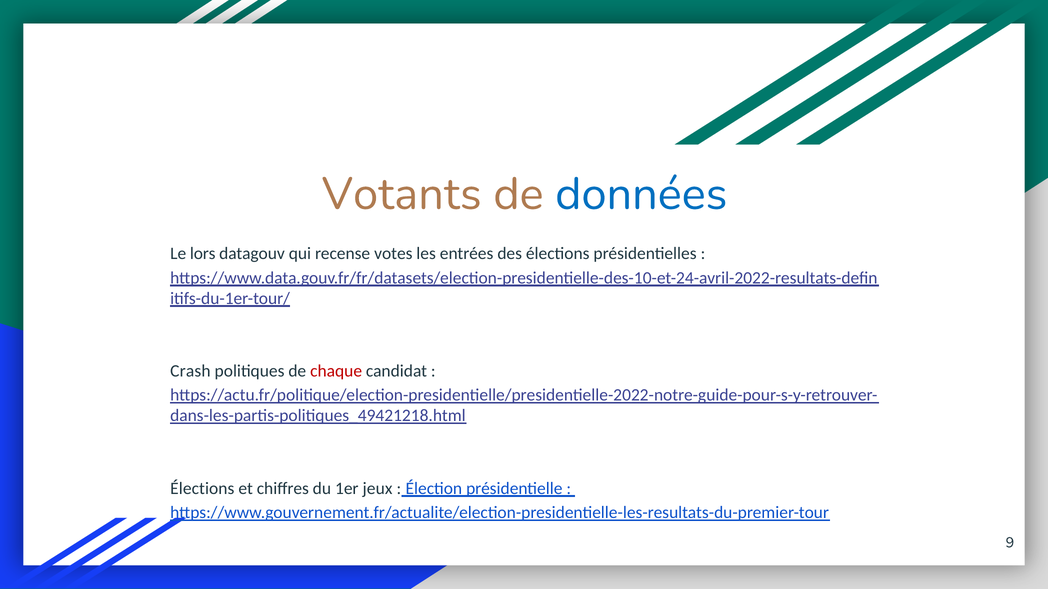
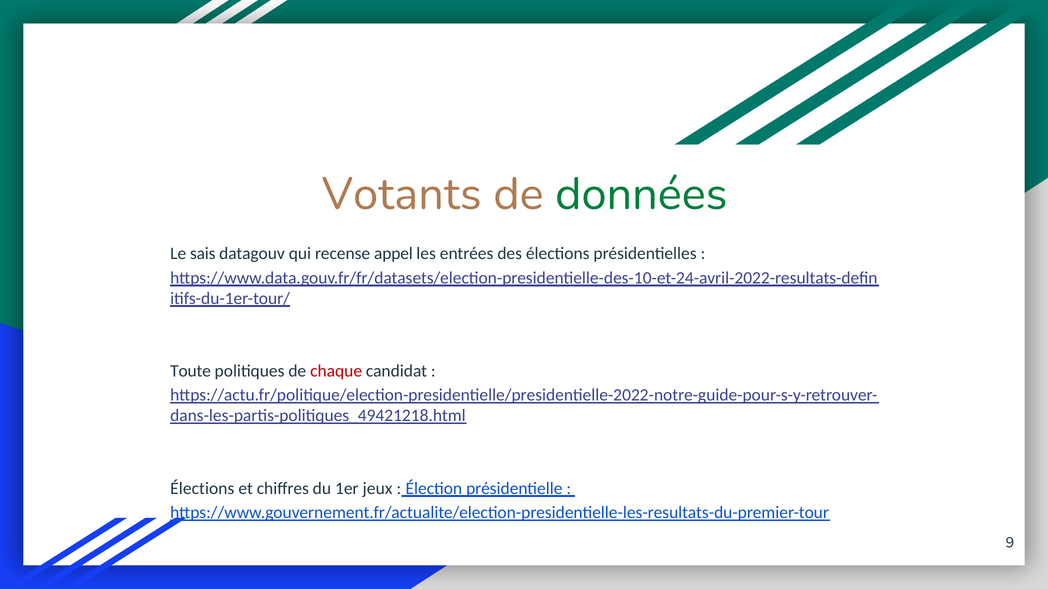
données colour: blue -> green (641, 194)
lors: lors -> sais (203, 254)
votes: votes -> appel (393, 254)
Crash: Crash -> Toute (191, 371)
